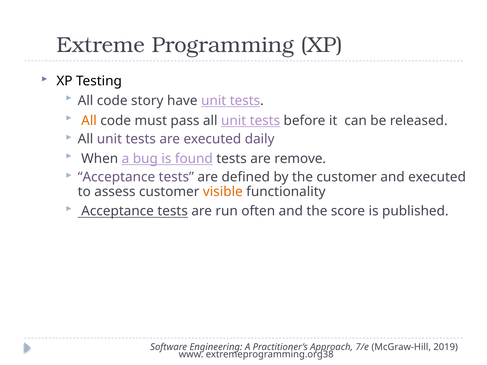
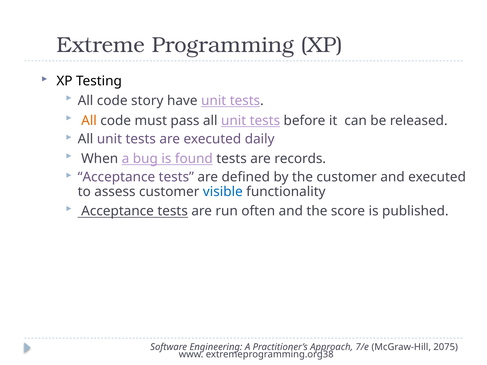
remove: remove -> records (300, 159)
visible colour: orange -> blue (223, 192)
2019: 2019 -> 2075 (446, 347)
